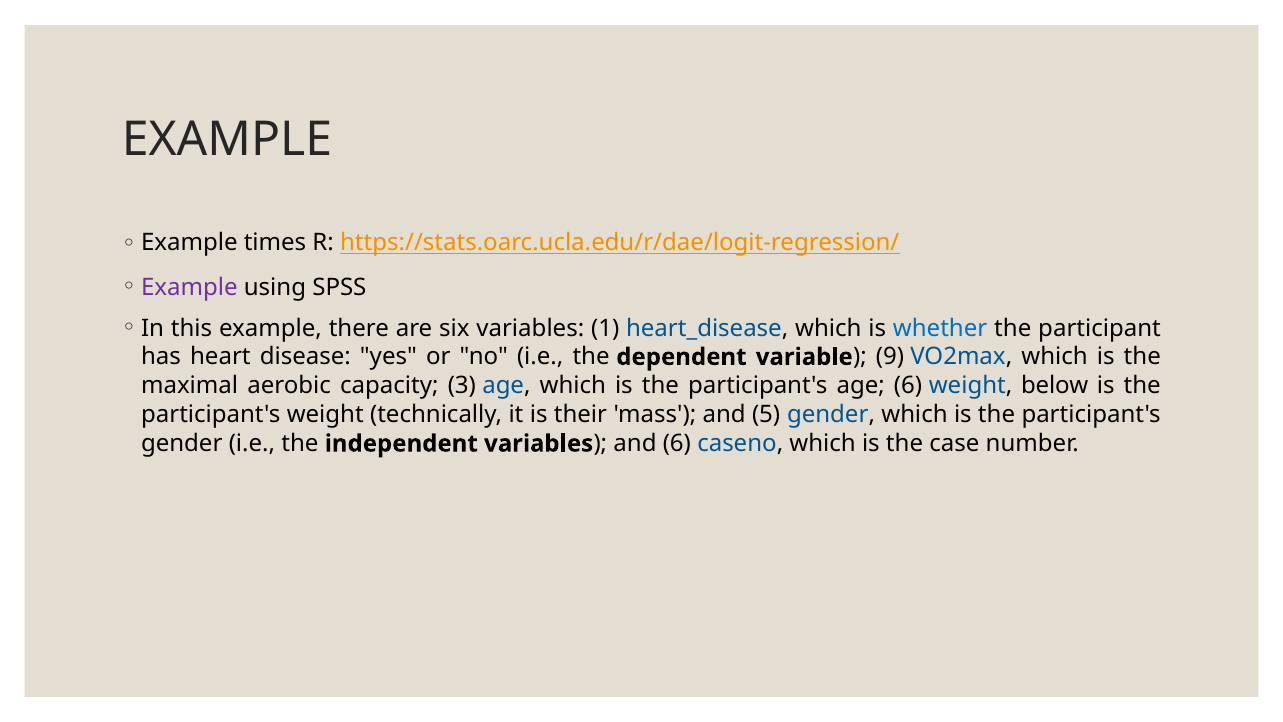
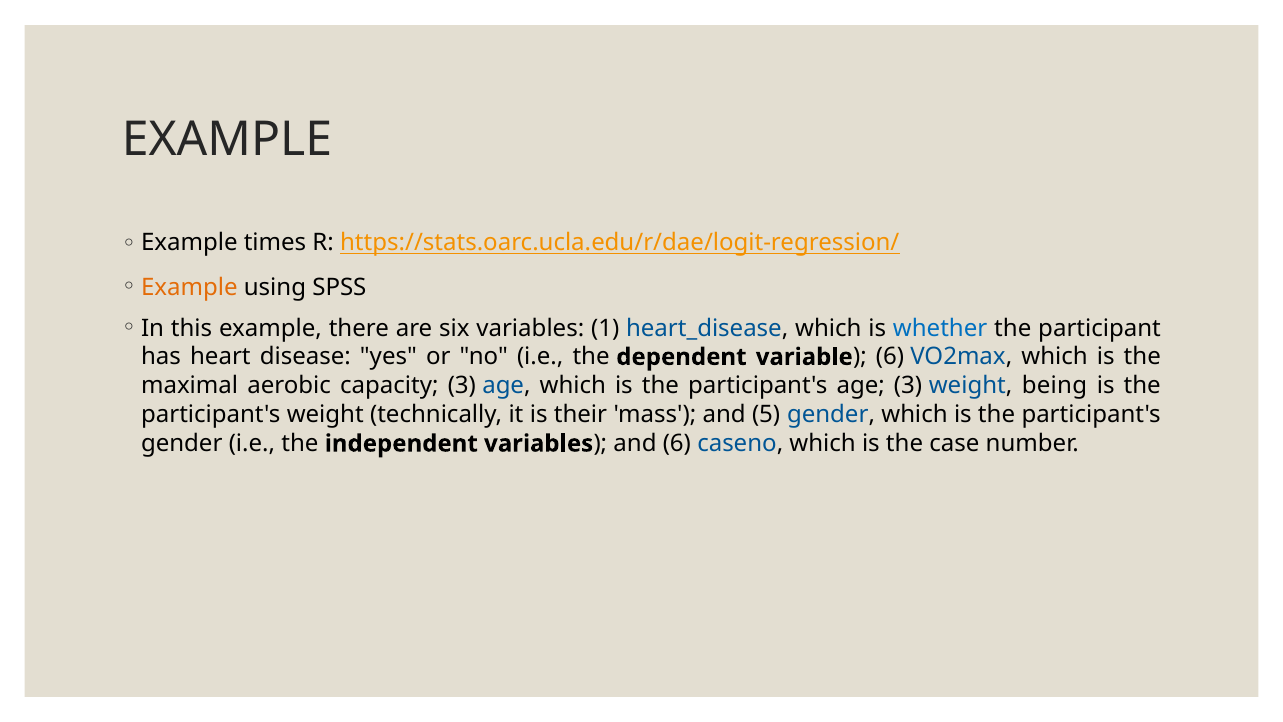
Example colour: purple -> orange (189, 287)
9: 9 -> 6 (890, 357)
age 6: 6 -> 3 (908, 386)
below: below -> being (1054, 386)
